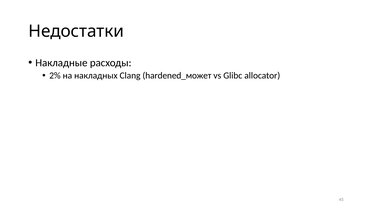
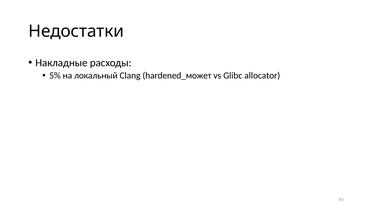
2%: 2% -> 5% (55, 76)
накладных: накладных -> локальный (96, 76)
